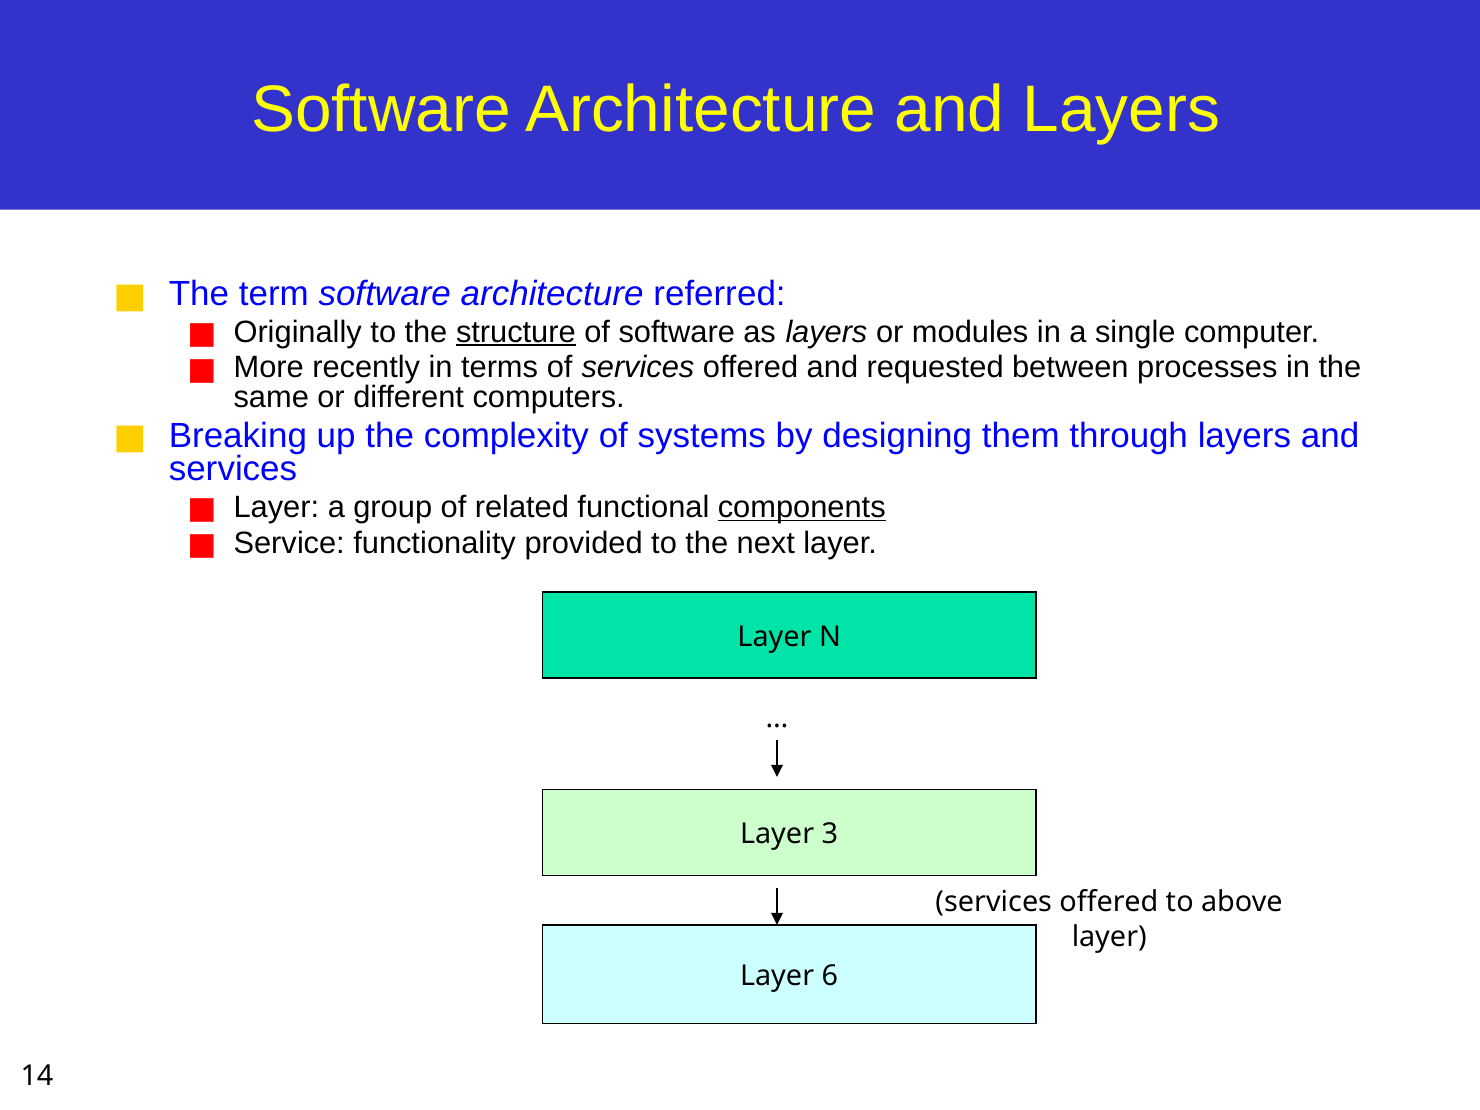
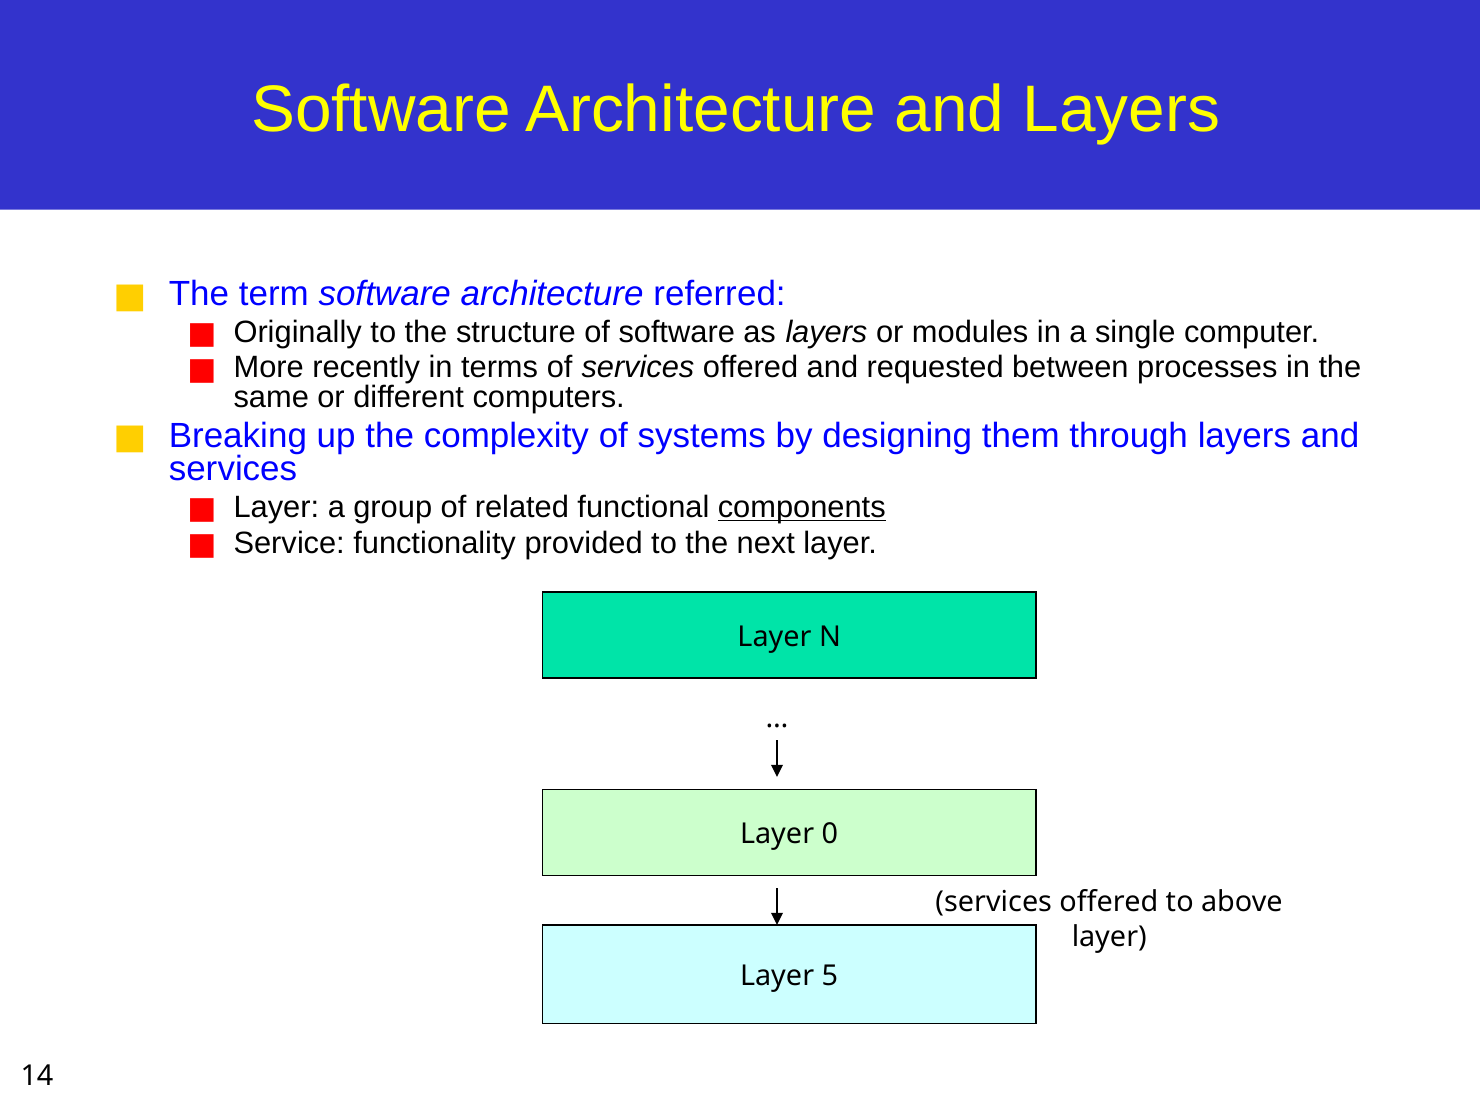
structure underline: present -> none (516, 332)
3: 3 -> 0 (830, 834)
6: 6 -> 5 (830, 976)
